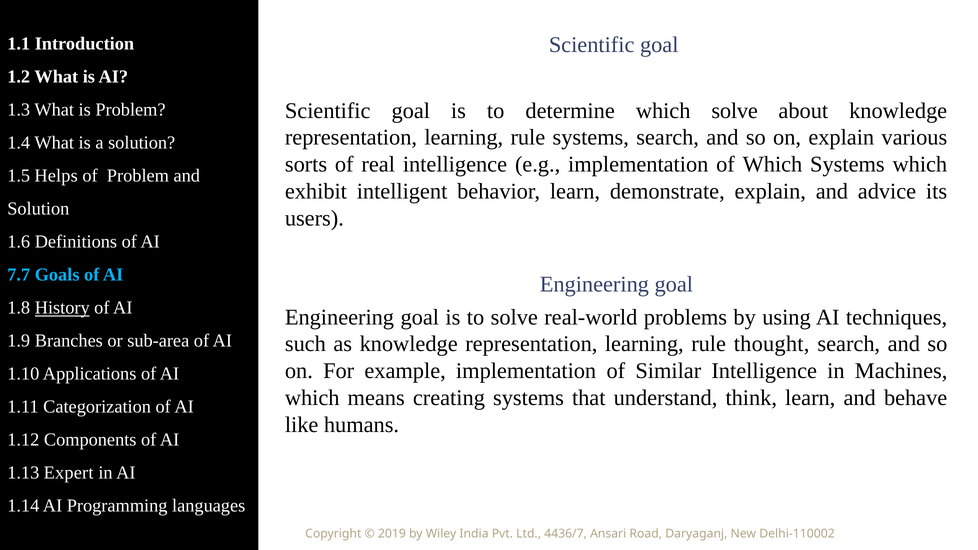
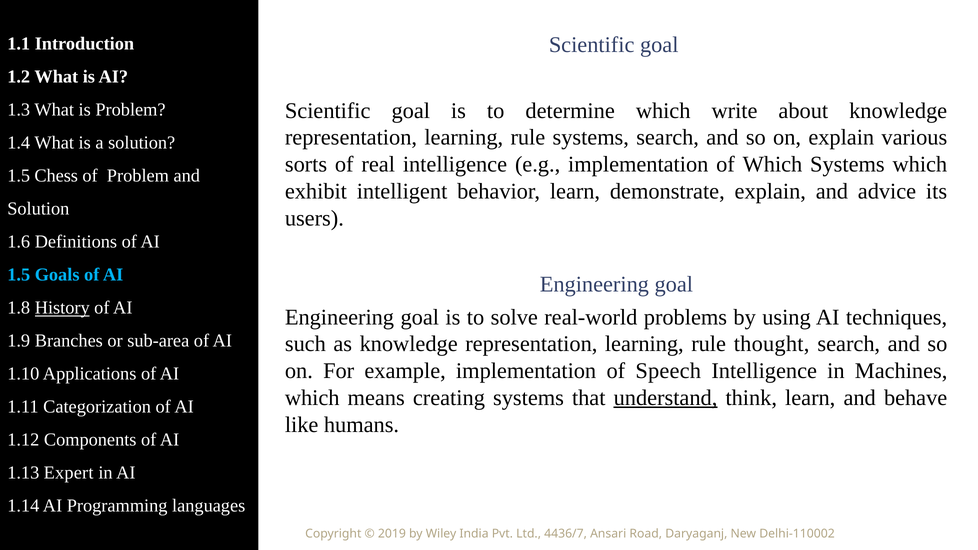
which solve: solve -> write (735, 111)
Helps: Helps -> Chess (56, 176)
7.7: 7.7 -> 1.5 (19, 275)
Similar: Similar -> Speech (668, 371)
understand underline: none -> present (665, 398)
